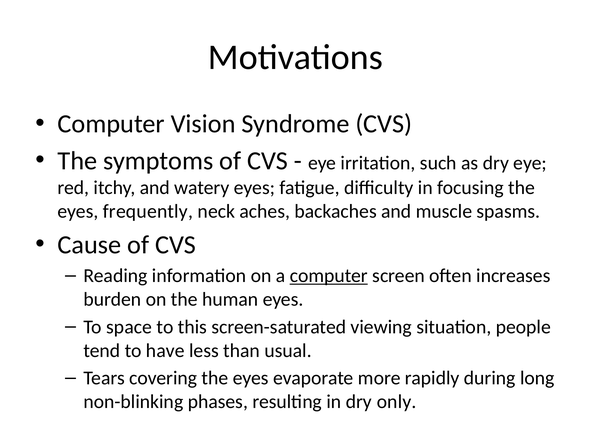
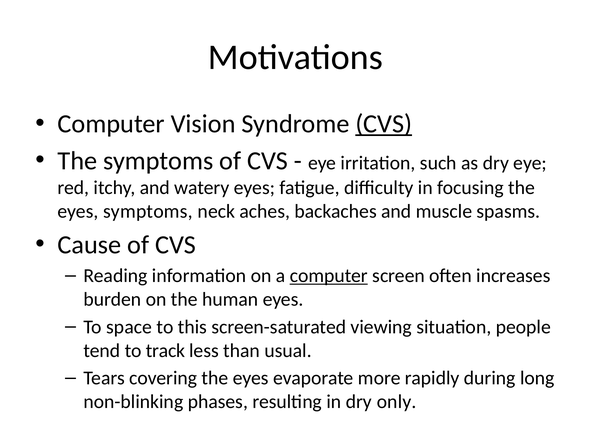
CVS underline: none -> present (384, 124)
eyes frequently: frequently -> symptoms (148, 212)
have: have -> track (165, 351)
